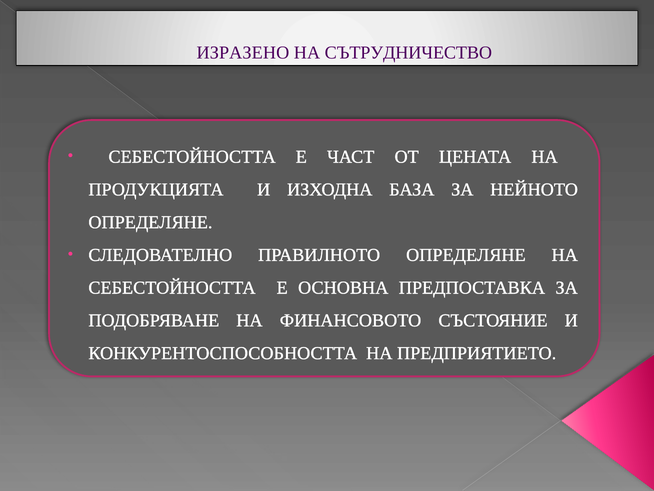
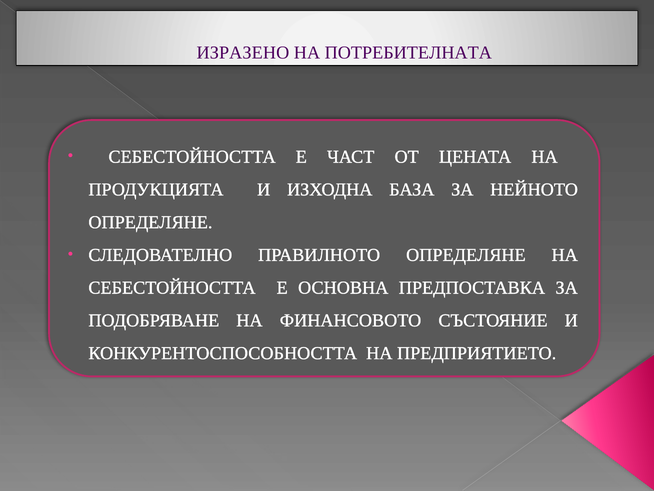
СЪТРУДНИЧЕСТВО: СЪТРУДНИЧЕСТВО -> ПОТРЕБИТЕЛНАТА (408, 53)
